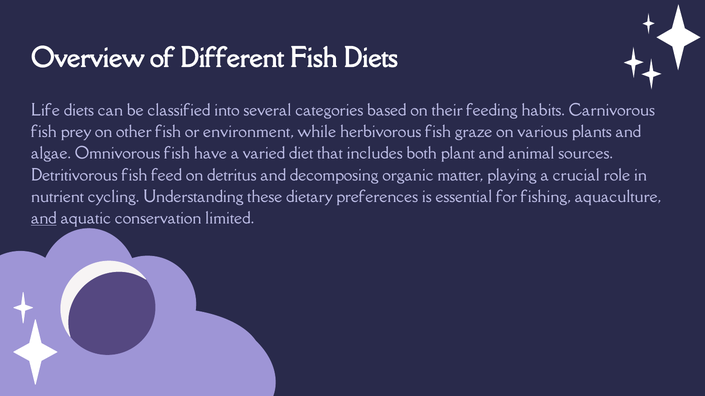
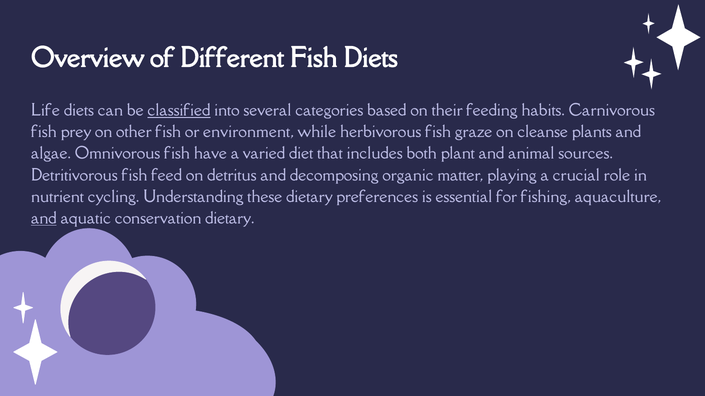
classified underline: none -> present (179, 111)
various: various -> cleanse (543, 132)
conservation limited: limited -> dietary (230, 219)
